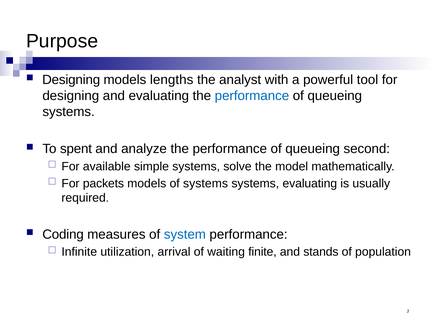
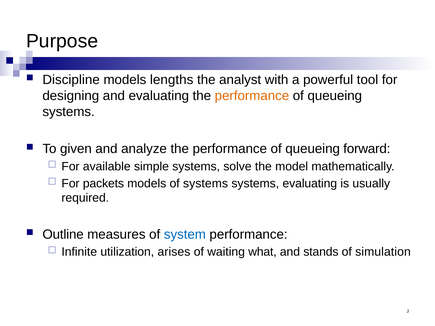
Designing: Designing -> Discipline (71, 80)
performance colour: blue -> orange (252, 96)
spent: spent -> given (76, 149)
second: second -> forward (367, 149)
Coding: Coding -> Outline (63, 235)
arrival: arrival -> arises (174, 252)
finite: finite -> what (262, 252)
population: population -> simulation (383, 252)
